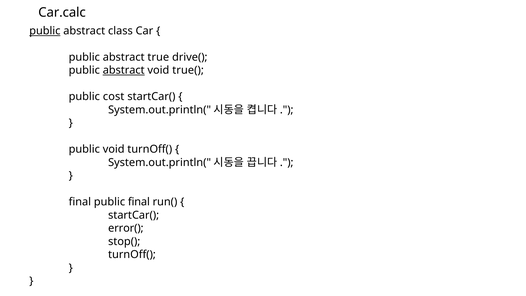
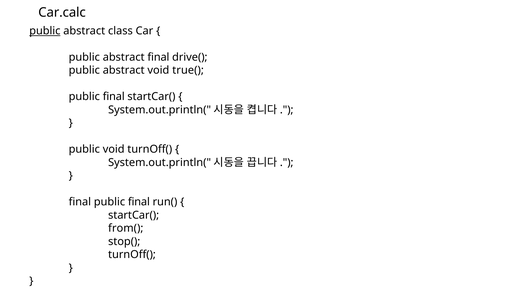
abstract true: true -> final (158, 57)
abstract underline: present -> none (124, 70)
cost: cost -> final (114, 97)
error(: error( -> from( (126, 228)
